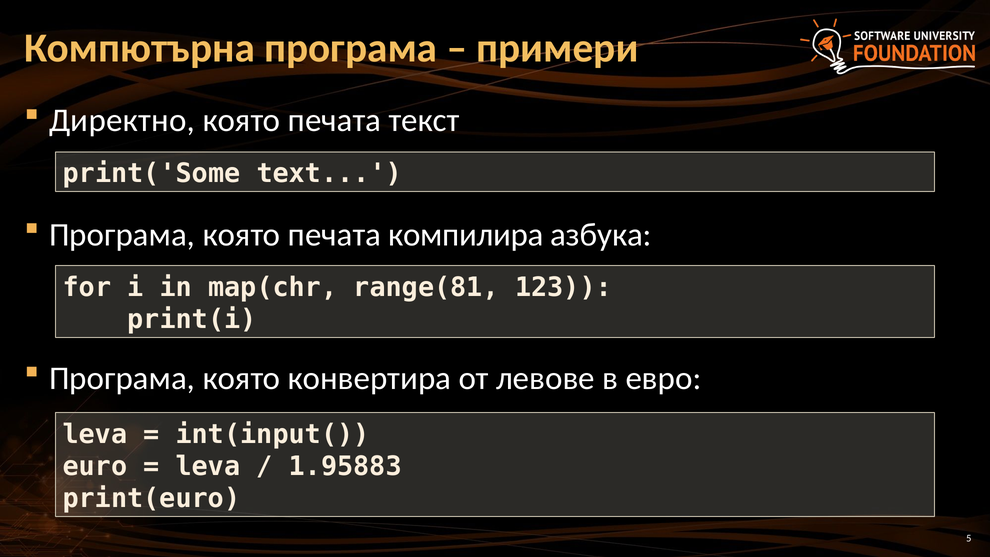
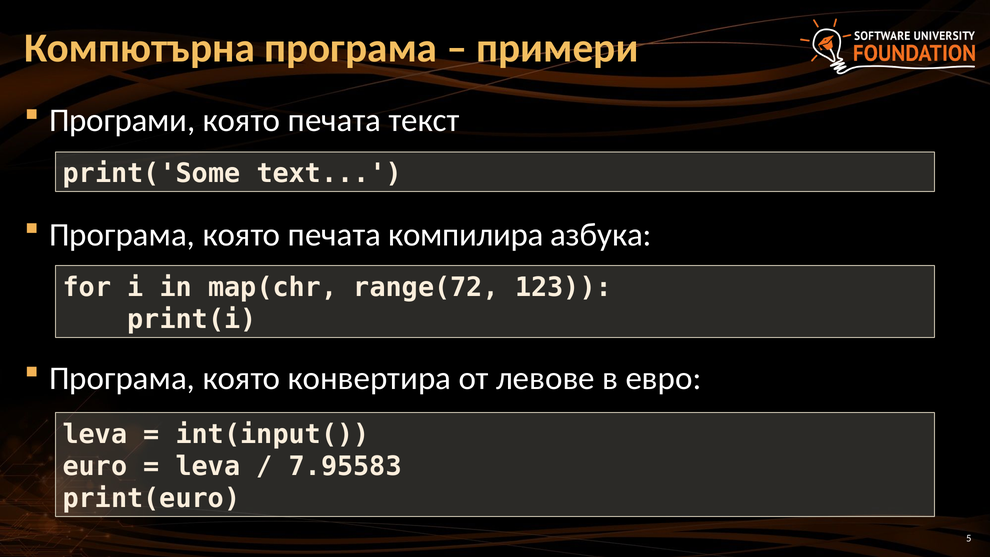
Директно: Директно -> Програми (122, 121)
range(81: range(81 -> range(72 (426, 287)
1.95883: 1.95883 -> 7.95583 (345, 466)
